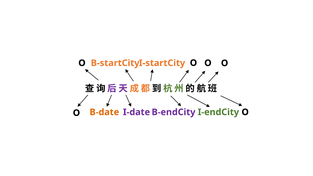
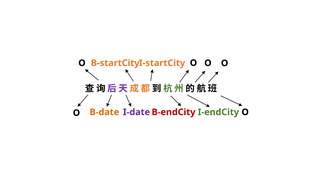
B-endCity colour: purple -> red (174, 112)
